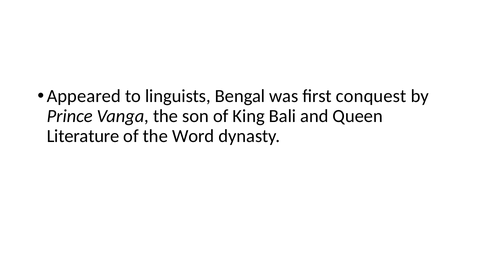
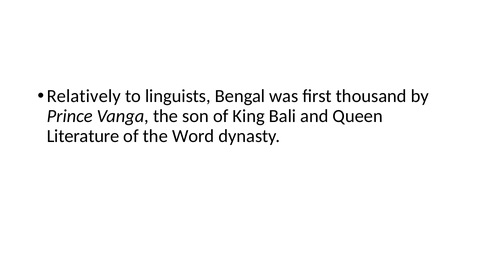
Appeared: Appeared -> Relatively (84, 96)
conquest: conquest -> thousand (371, 96)
